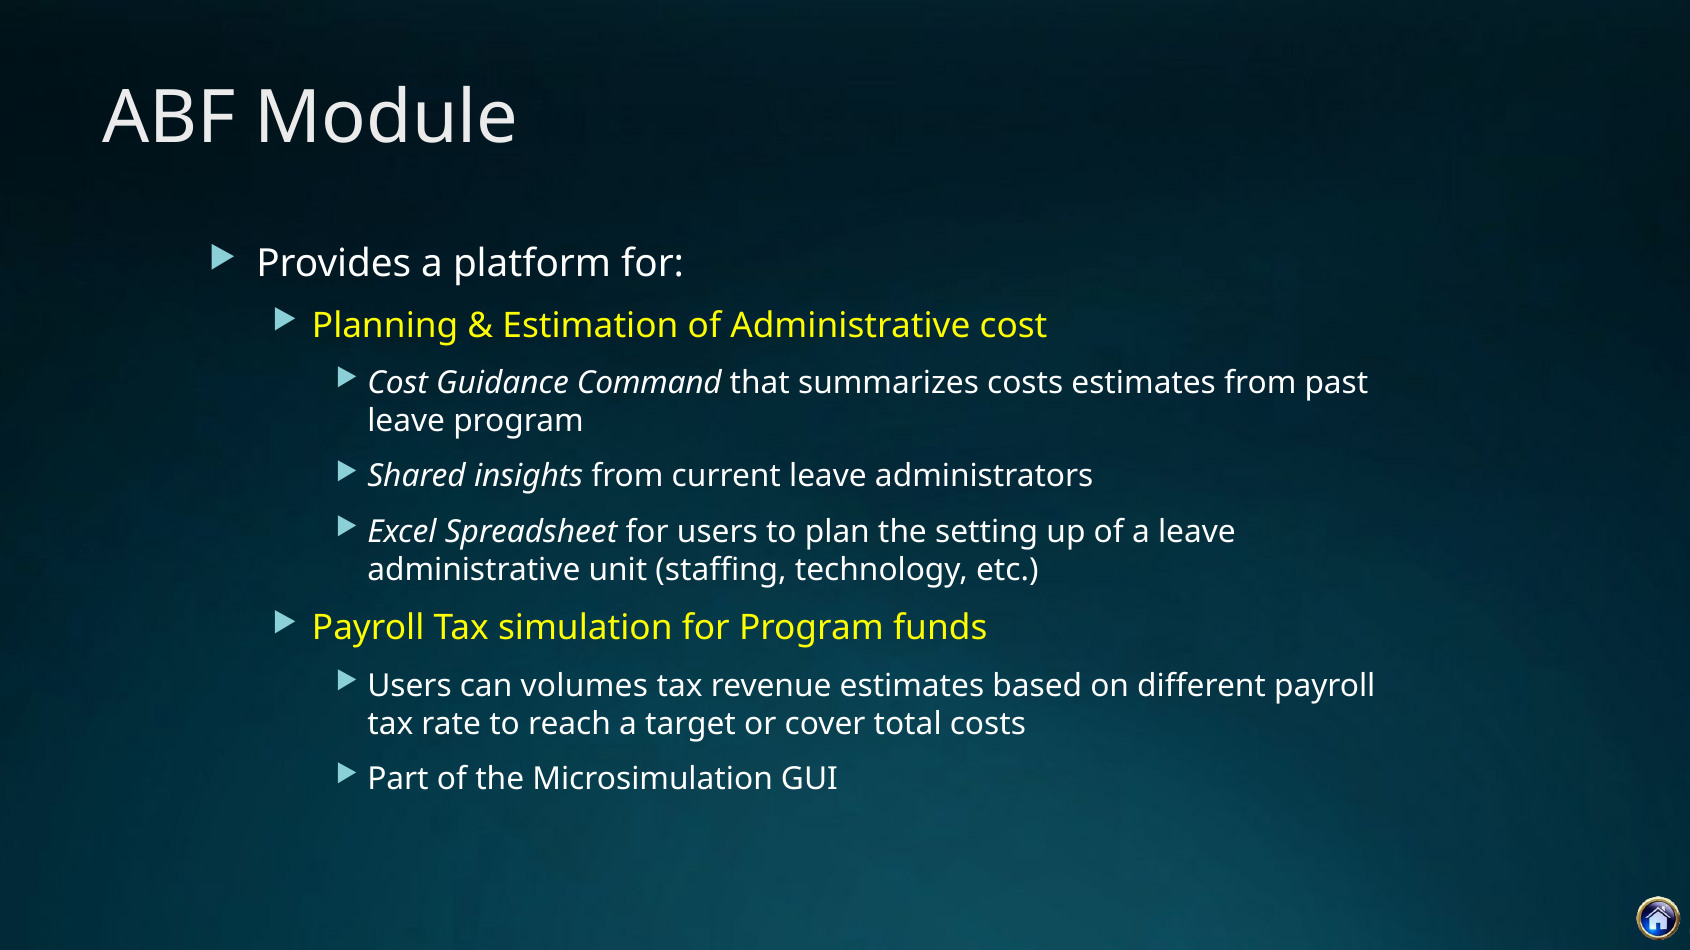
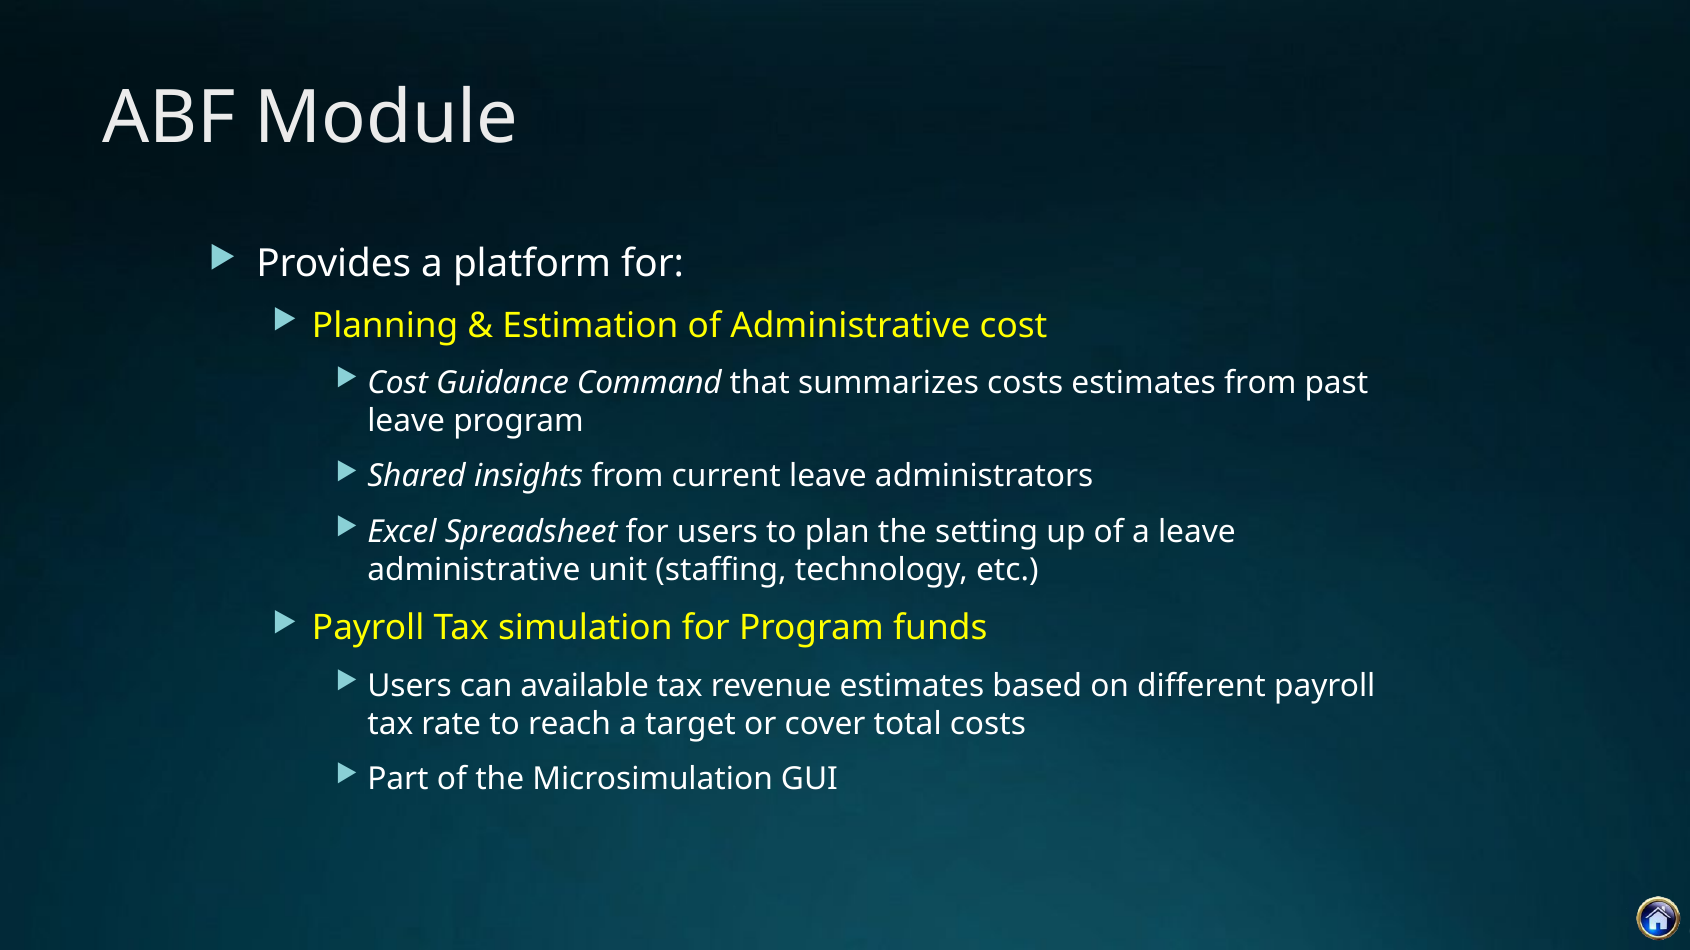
volumes: volumes -> available (585, 686)
